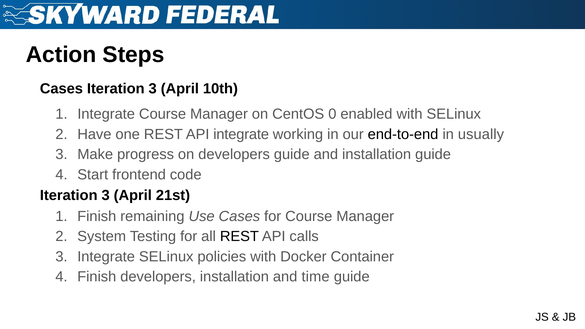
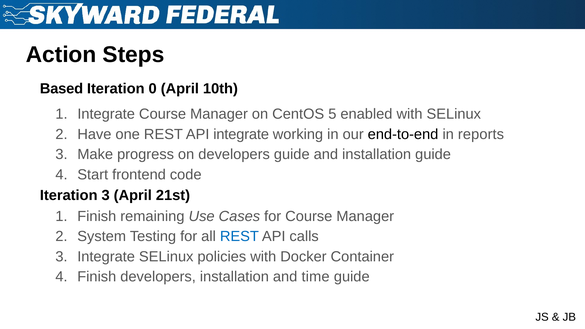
Cases: Cases -> Based (61, 89)
3: 3 -> 0 (153, 89)
0: 0 -> 5 (332, 114)
usually: usually -> reports (481, 134)
REST colour: black -> blue (239, 237)
